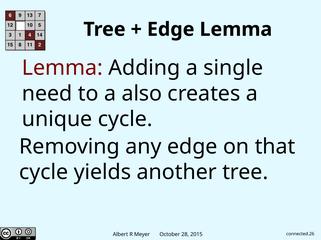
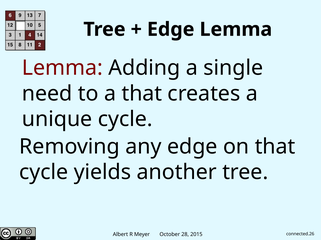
a also: also -> that (142, 94)
